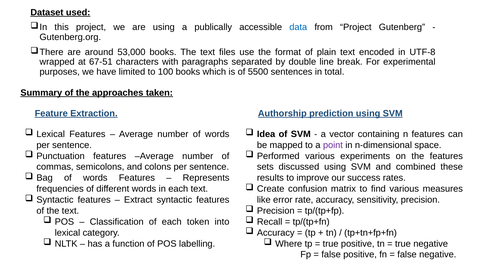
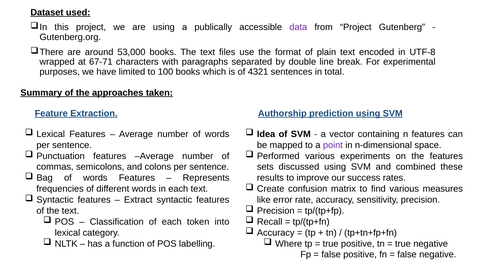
data colour: blue -> purple (298, 27)
67-51: 67-51 -> 67-71 (101, 62)
5500: 5500 -> 4321 (258, 72)
